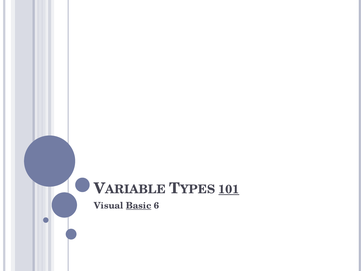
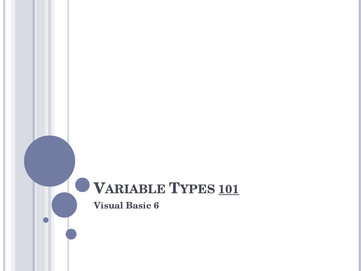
Basic underline: present -> none (139, 205)
